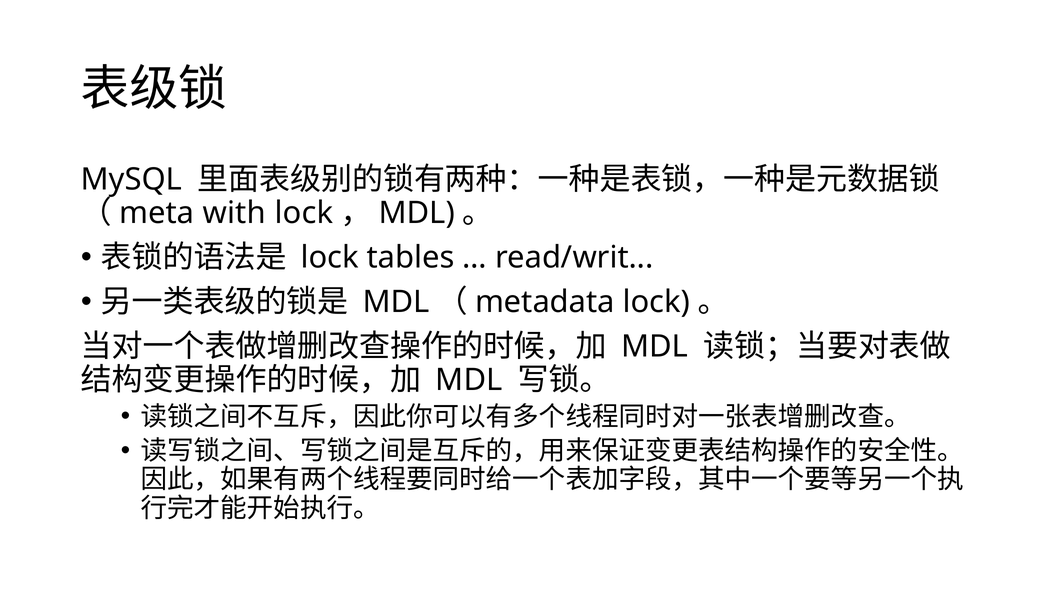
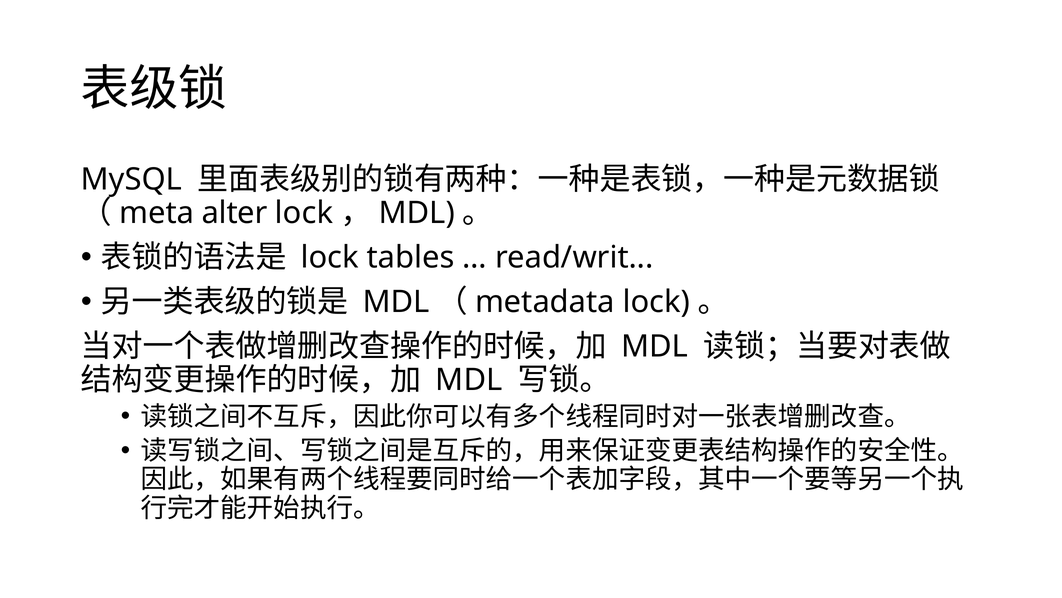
with: with -> alter (235, 213)
